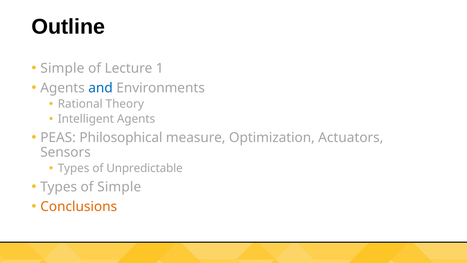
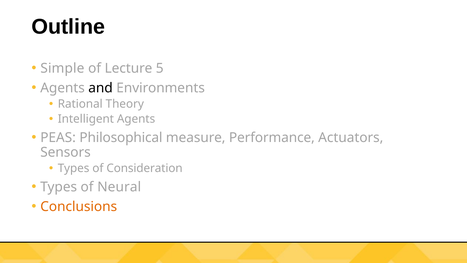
1: 1 -> 5 (160, 68)
and colour: blue -> black (101, 88)
Optimization: Optimization -> Performance (272, 137)
Unpredictable: Unpredictable -> Consideration (145, 168)
of Simple: Simple -> Neural (119, 187)
